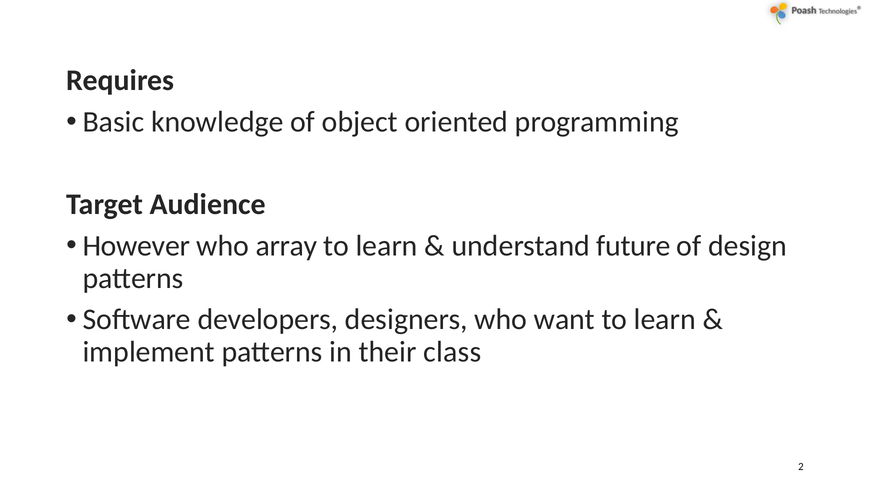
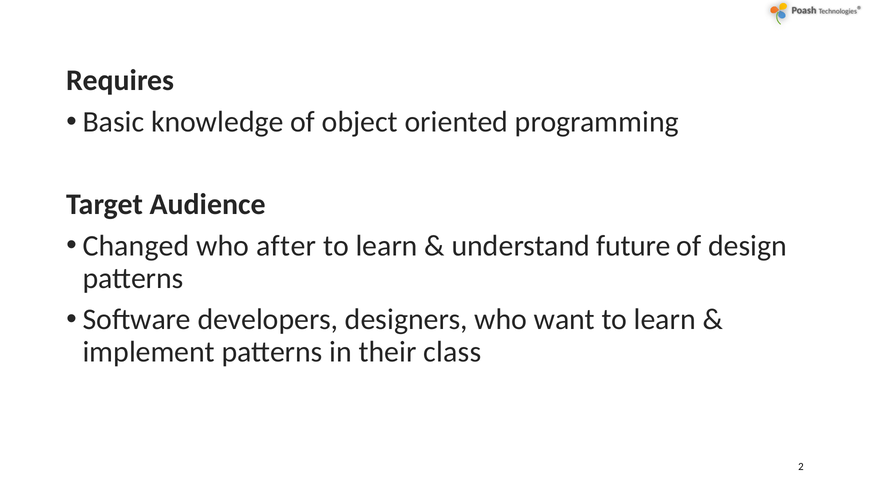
However: However -> Changed (136, 246)
array: array -> after (286, 246)
